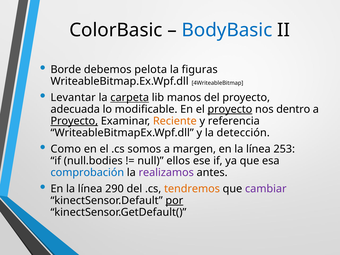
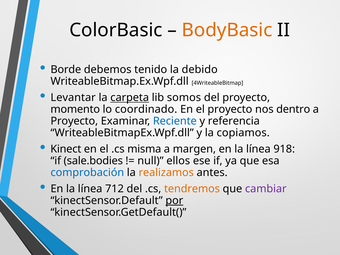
BodyBasic colour: blue -> orange (227, 30)
pelota: pelota -> tenido (151, 70)
figuras: figuras -> debido (200, 70)
manos: manos -> somos (184, 98)
adecuada: adecuada -> momento (75, 109)
modificable: modificable -> coordinado (146, 109)
proyecto underline: present -> none (230, 109)
Proyecto underline: present -> none (74, 121)
Reciente colour: orange -> blue (175, 121)
detección: detección -> copiamos (243, 133)
Como: Como -> Kinect (66, 149)
somos: somos -> misma (144, 149)
253: 253 -> 918 (284, 149)
null.bodies: null.bodies -> sale.bodies (93, 161)
realizamos colour: purple -> orange (166, 172)
290: 290 -> 712 (114, 189)
